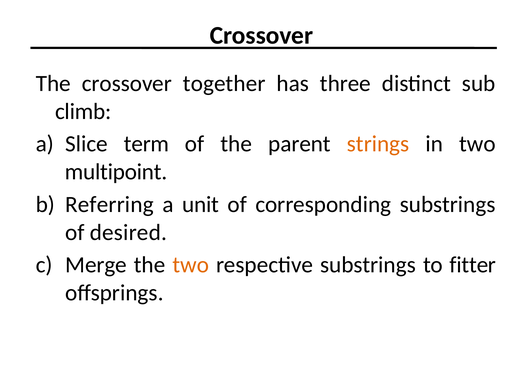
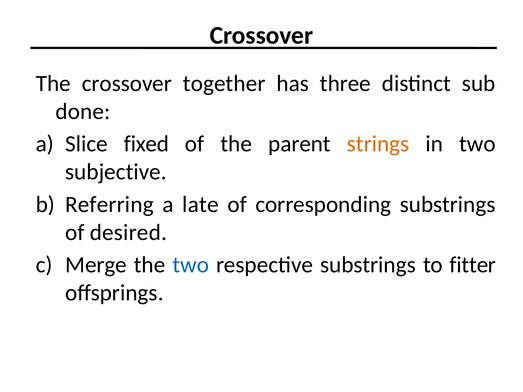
climb: climb -> done (83, 112)
term: term -> fixed (147, 144)
multipoint: multipoint -> subjective (116, 172)
unit: unit -> late (200, 205)
two colour: orange -> blue (191, 265)
